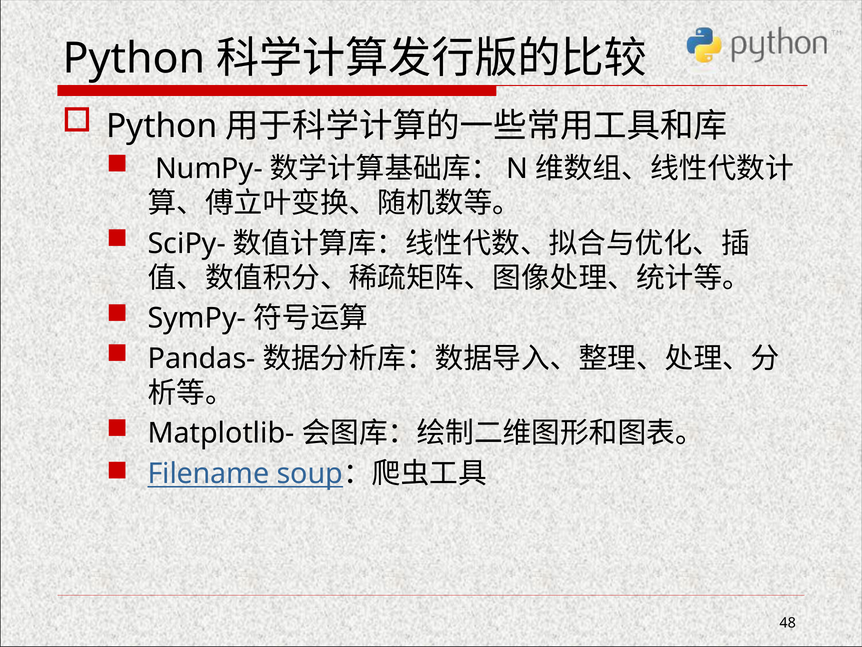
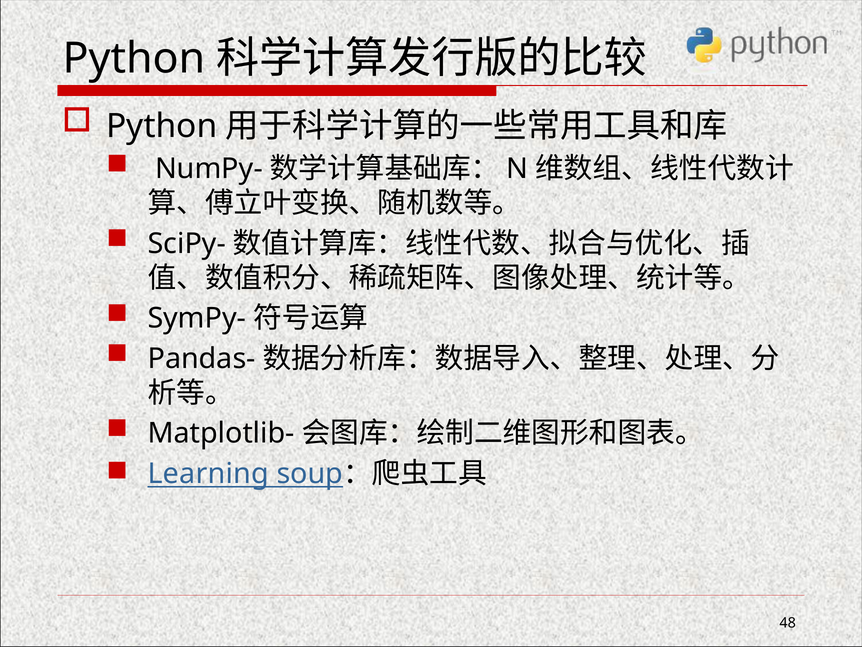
Filename: Filename -> Learning (208, 473)
